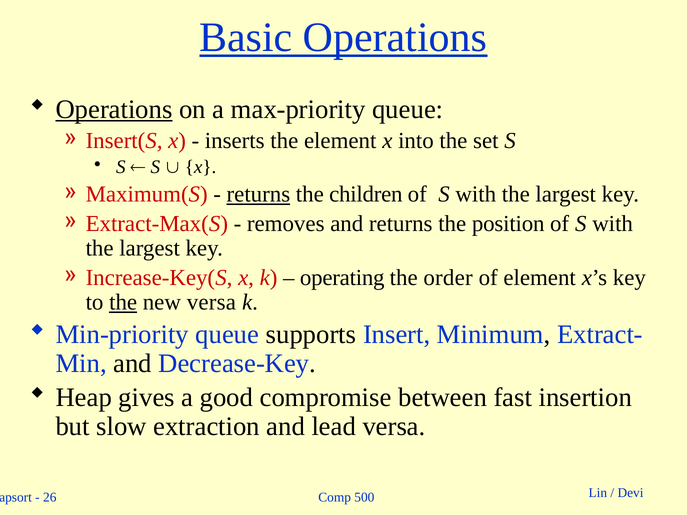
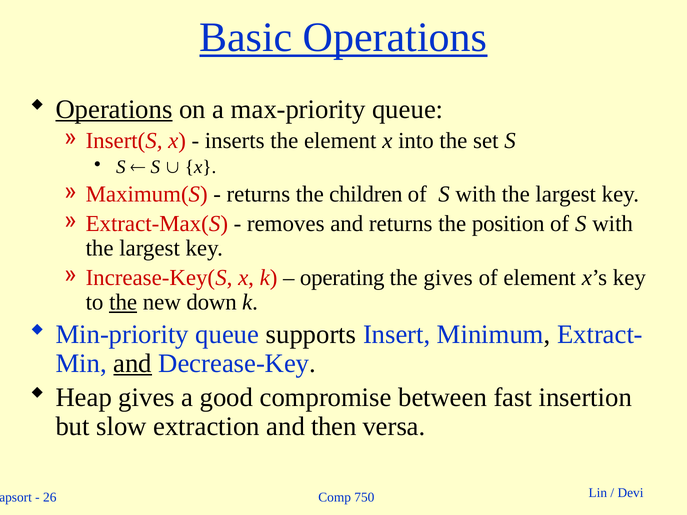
returns underline: present -> none (258, 194)
the order: order -> gives (448, 278)
new versa: versa -> down (212, 302)
and underline: none -> present (133, 363)
lead: lead -> then (334, 427)
500: 500 -> 750 (364, 498)
